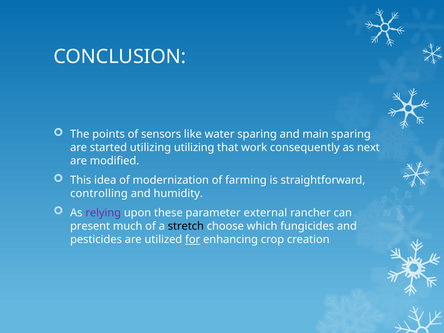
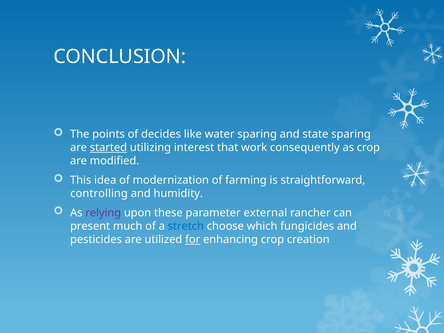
sensors: sensors -> decides (161, 134)
main: main -> state (315, 134)
started underline: none -> present (108, 148)
utilizing utilizing: utilizing -> interest (194, 148)
as next: next -> crop (368, 148)
stretch colour: black -> blue (186, 226)
